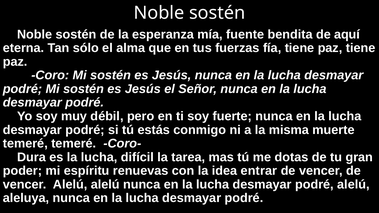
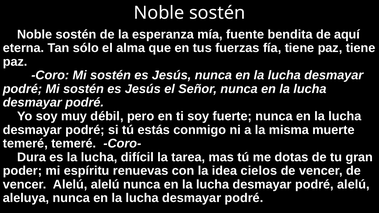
entrar: entrar -> cielos (259, 171)
